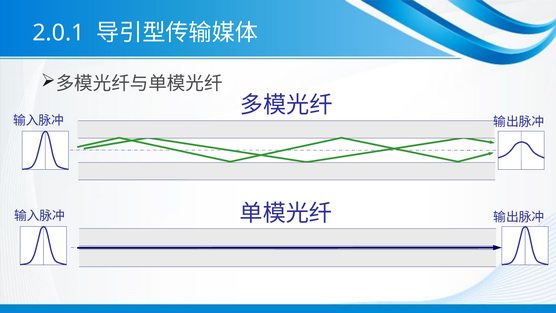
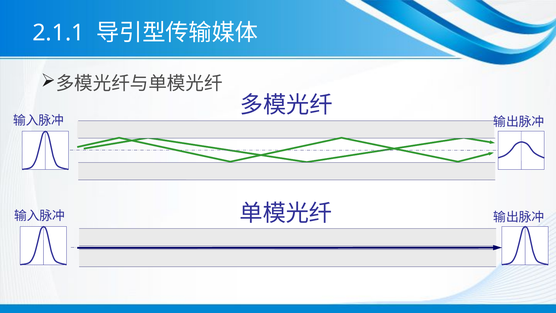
2.0.1: 2.0.1 -> 2.1.1 (58, 33)
